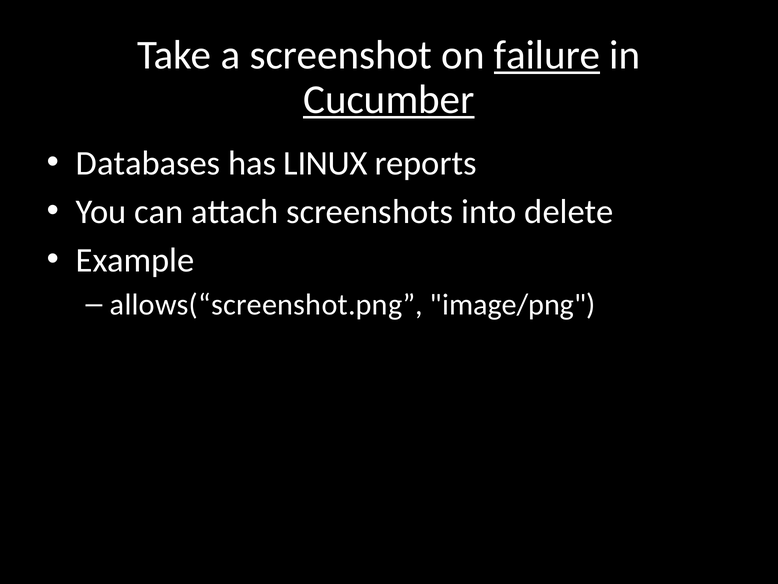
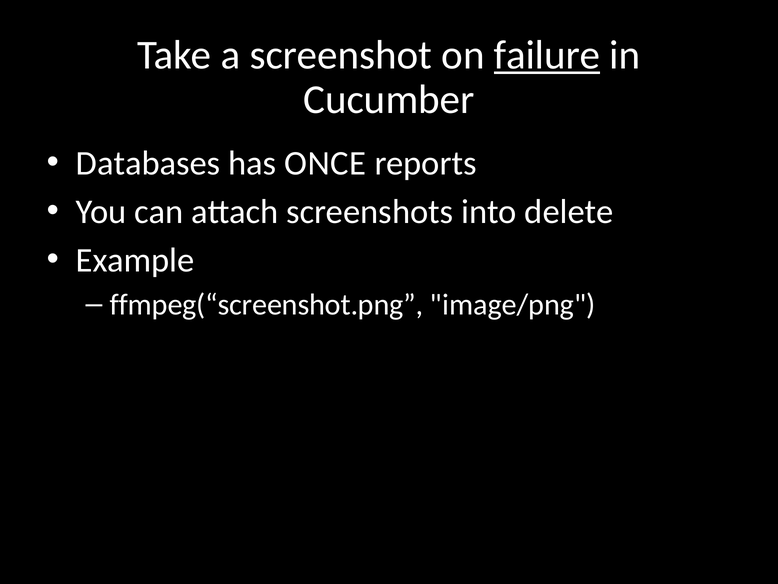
Cucumber underline: present -> none (389, 100)
LINUX: LINUX -> ONCE (325, 163)
allows(“screenshot.png: allows(“screenshot.png -> ffmpeg(“screenshot.png (267, 305)
